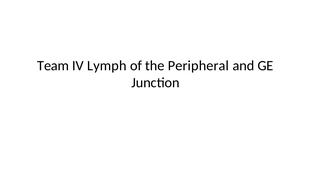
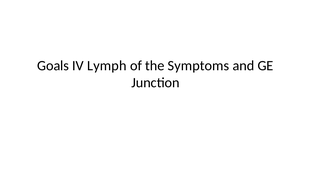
Team: Team -> Goals (53, 66)
Peripheral: Peripheral -> Symptoms (198, 66)
